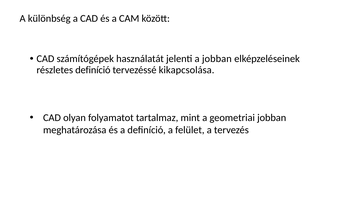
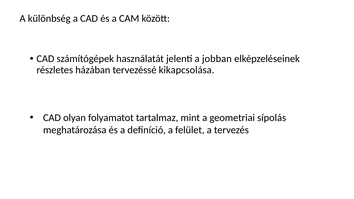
részletes definíció: definíció -> házában (93, 70)
geometriai jobban: jobban -> sípolás (272, 118)
